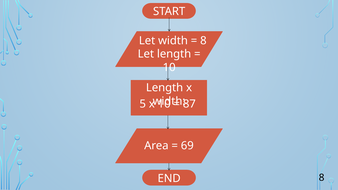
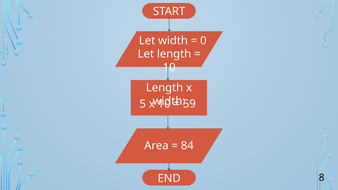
8: 8 -> 0 (203, 41)
87: 87 -> 59 (189, 104)
69: 69 -> 84 (187, 146)
